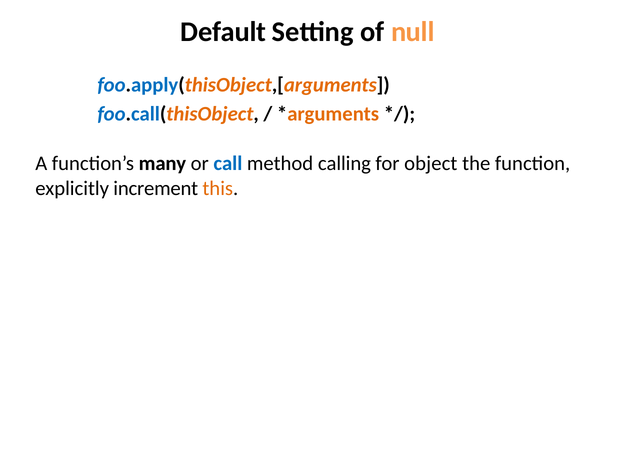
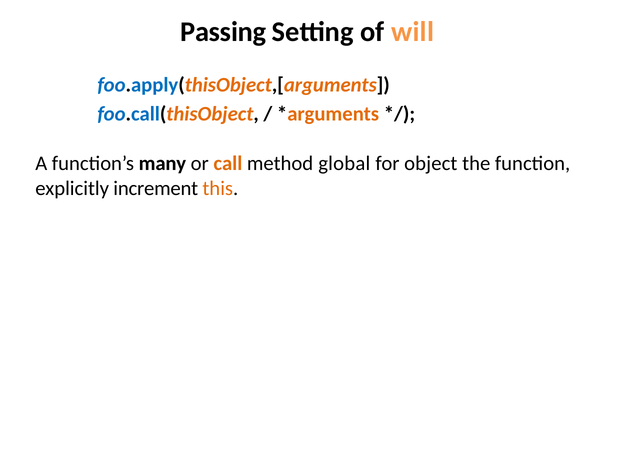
Default: Default -> Passing (223, 32)
null: null -> will (413, 32)
call colour: blue -> orange (228, 164)
calling: calling -> global (344, 164)
